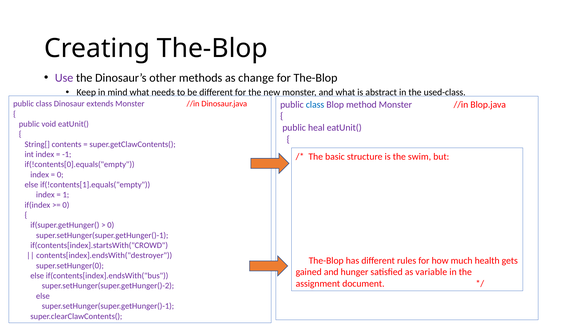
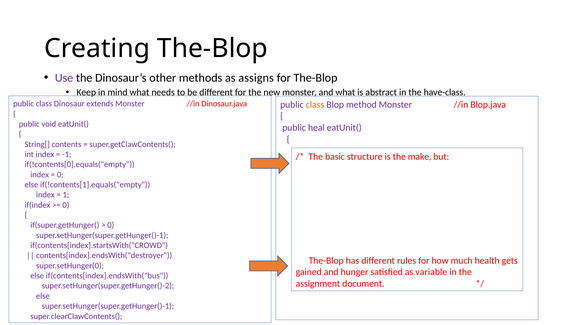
change: change -> assigns (256, 78)
used-class: used-class -> have-class (445, 92)
class colour: blue -> orange (315, 105)
swim: swim -> make (420, 157)
